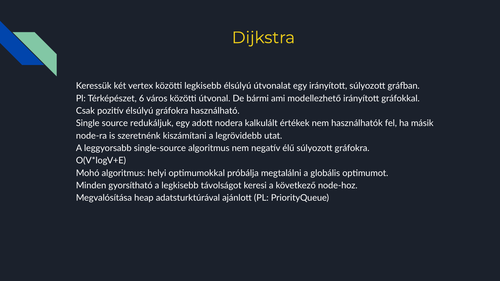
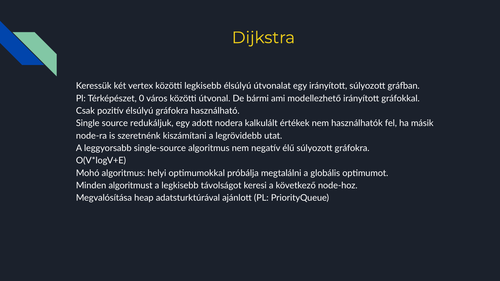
6: 6 -> 0 (142, 98)
gyorsítható: gyorsítható -> algoritmust (131, 186)
